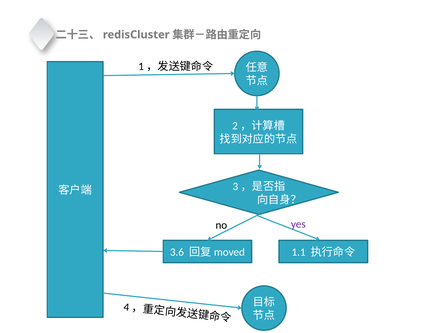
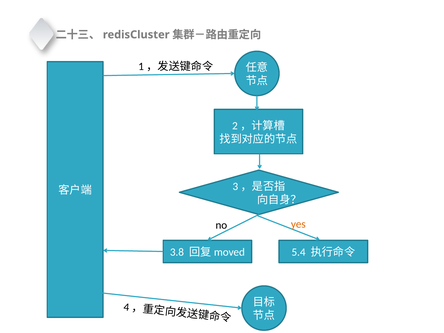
yes colour: purple -> orange (298, 224)
3.6: 3.6 -> 3.8 (177, 252)
1.1: 1.1 -> 5.4 (299, 252)
